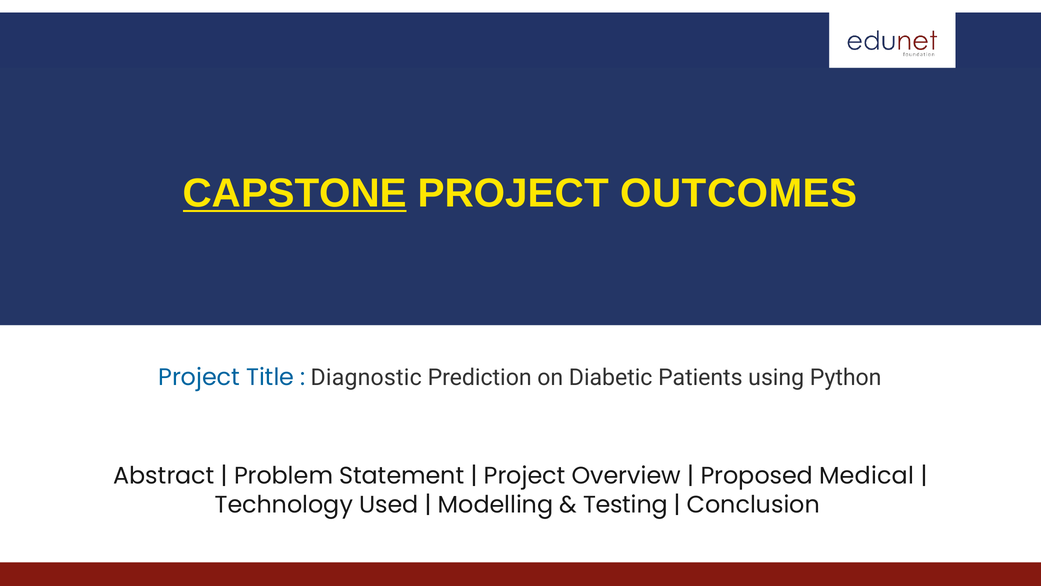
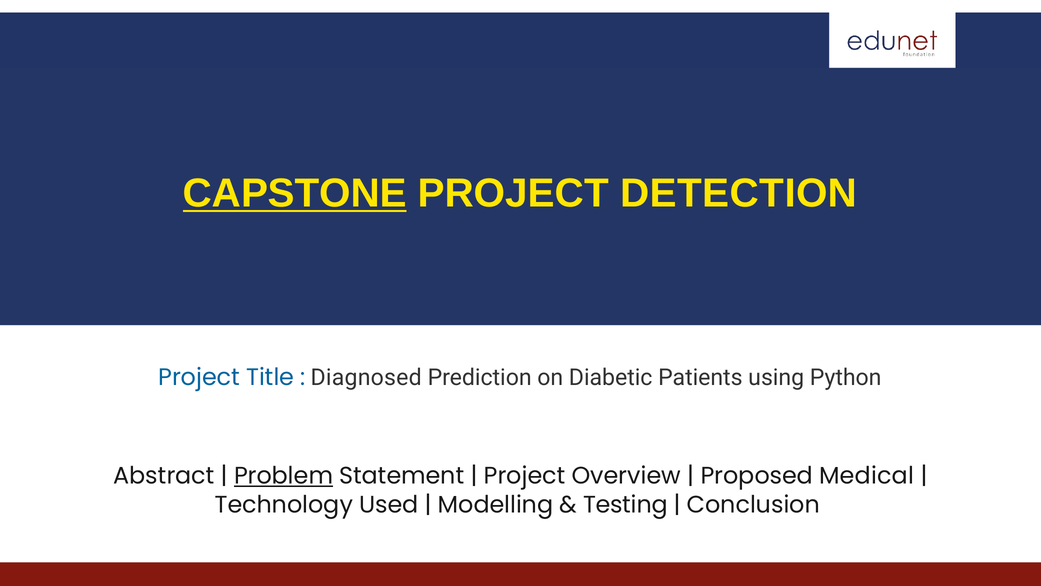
OUTCOMES: OUTCOMES -> DETECTION (739, 193)
Diagnostic: Diagnostic -> Diagnosed (366, 378)
Problem underline: none -> present (284, 476)
